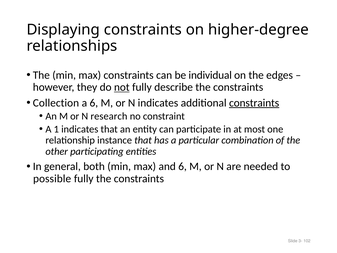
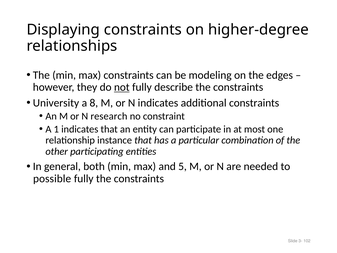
individual: individual -> modeling (210, 75)
Collection: Collection -> University (56, 103)
a 6: 6 -> 8 (94, 103)
constraints underline: present -> none (254, 103)
and 6: 6 -> 5 (183, 166)
